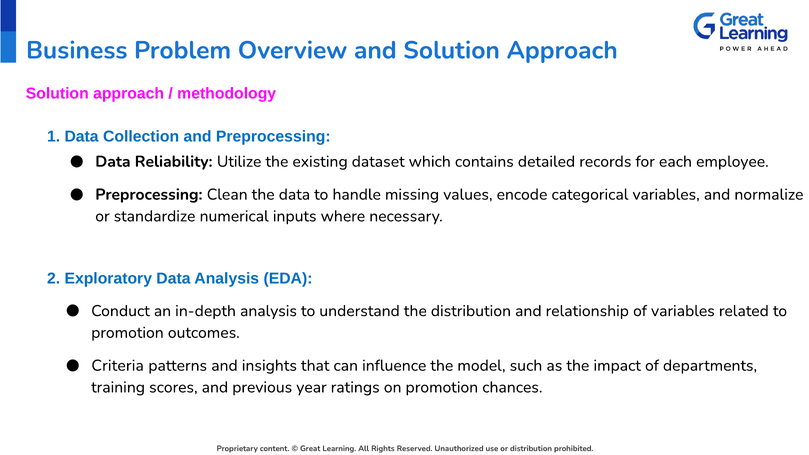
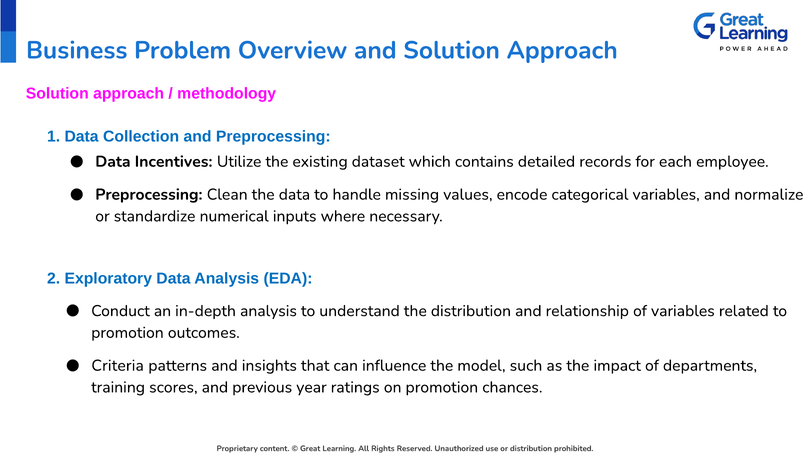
Reliability: Reliability -> Incentives (174, 162)
